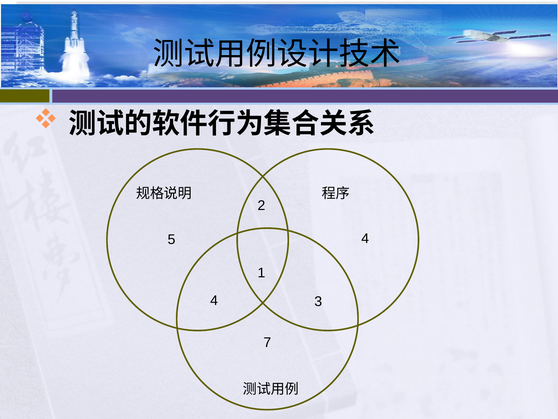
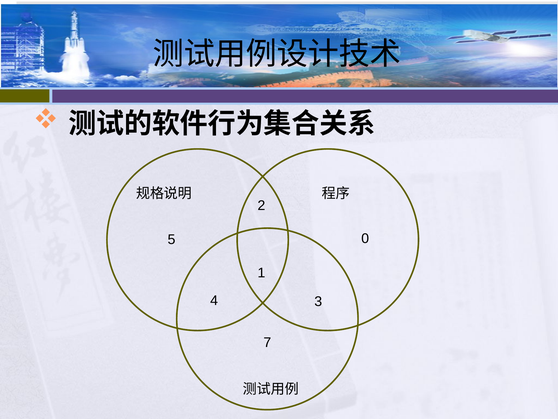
5 4: 4 -> 0 (365, 238)
